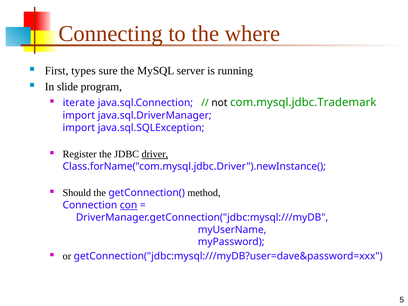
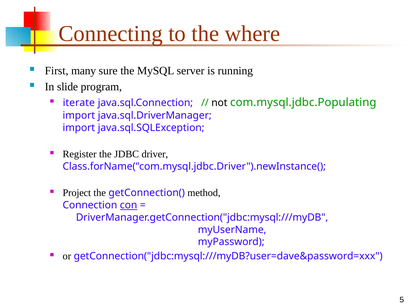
types: types -> many (84, 71)
com.mysql.jdbc.Trademark: com.mysql.jdbc.Trademark -> com.mysql.jdbc.Populating (303, 103)
driver underline: present -> none (155, 154)
Should: Should -> Project (77, 193)
